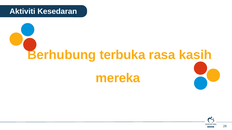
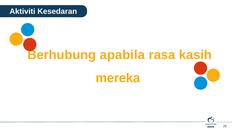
terbuka: terbuka -> apabila (122, 55)
